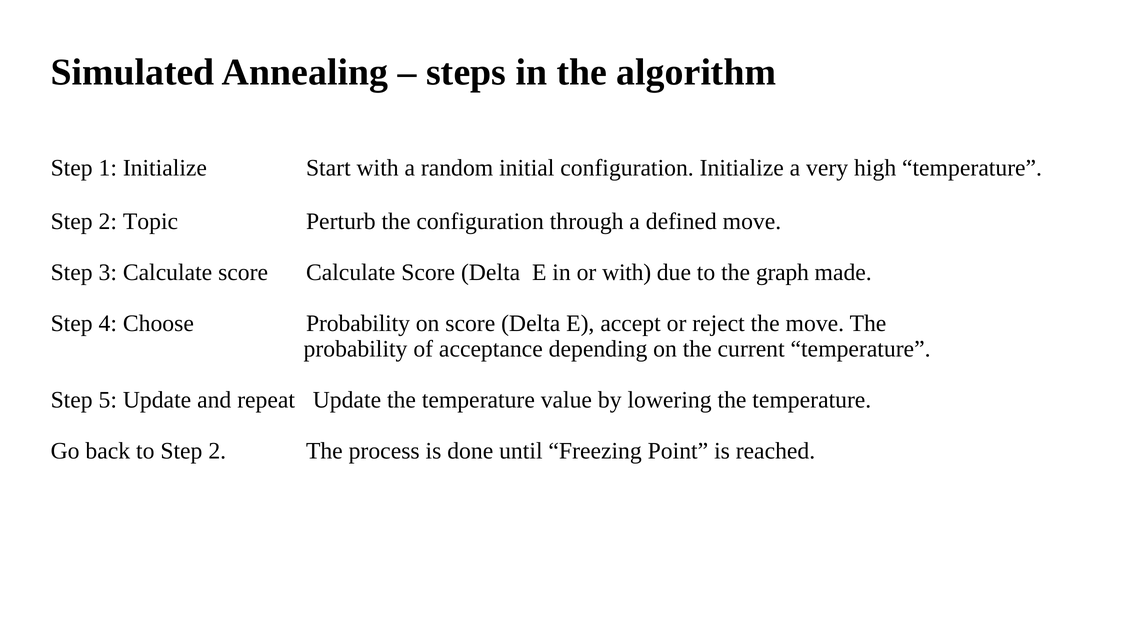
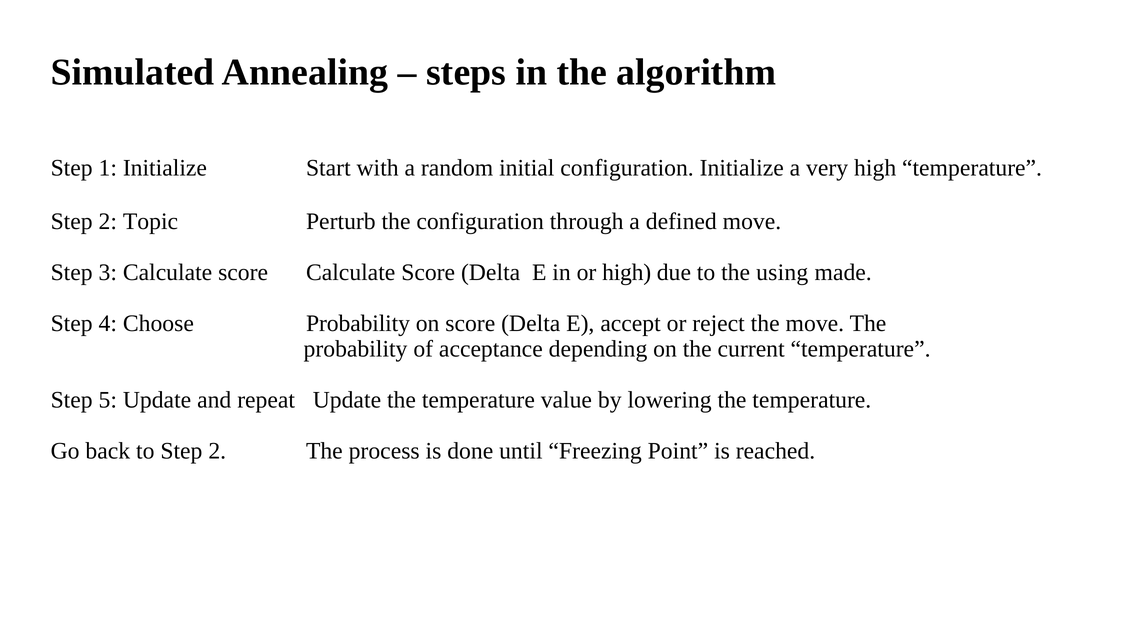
or with: with -> high (627, 273)
graph: graph -> using (782, 273)
